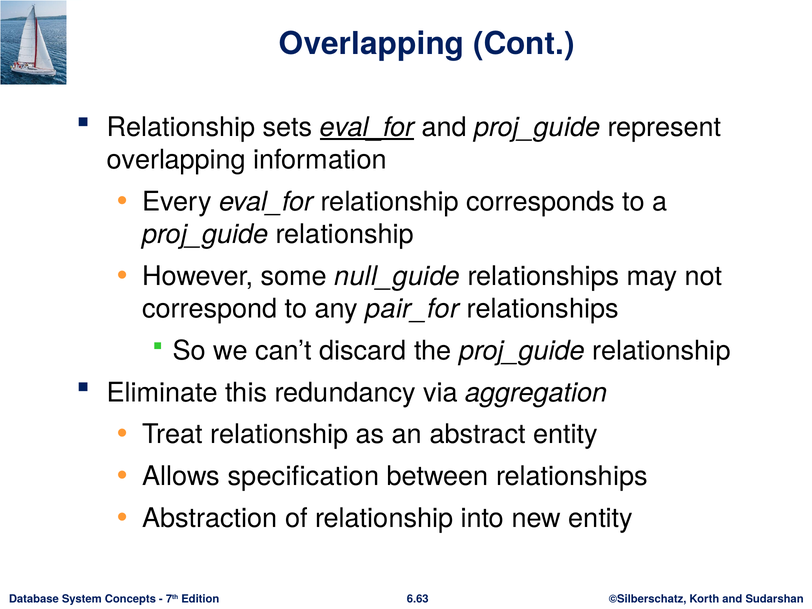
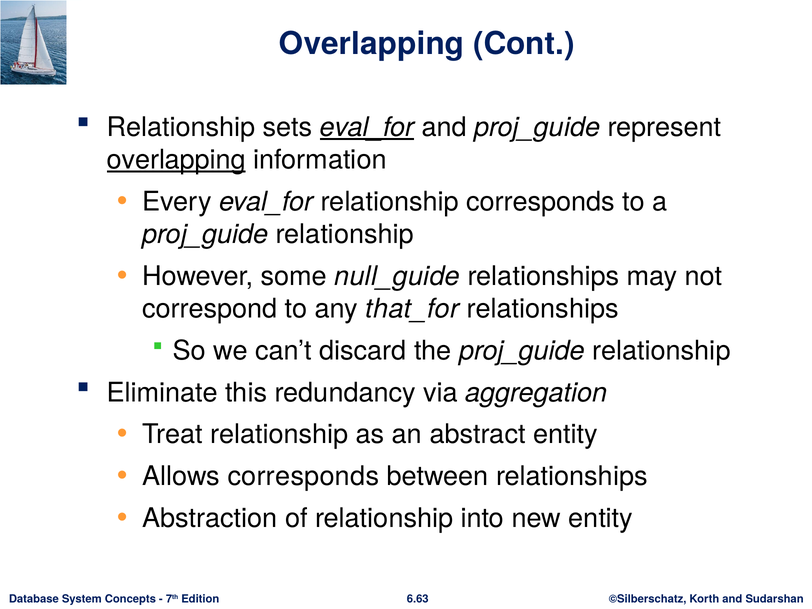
overlapping underline: none -> present (176, 160)
pair_for: pair_for -> that_for (412, 309)
Allows specification: specification -> corresponds (303, 476)
